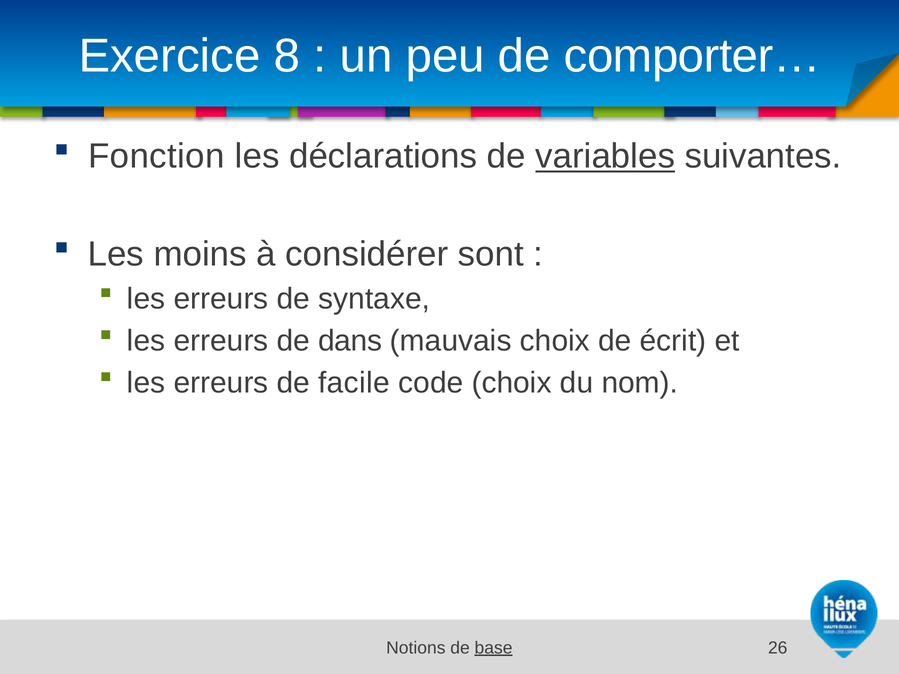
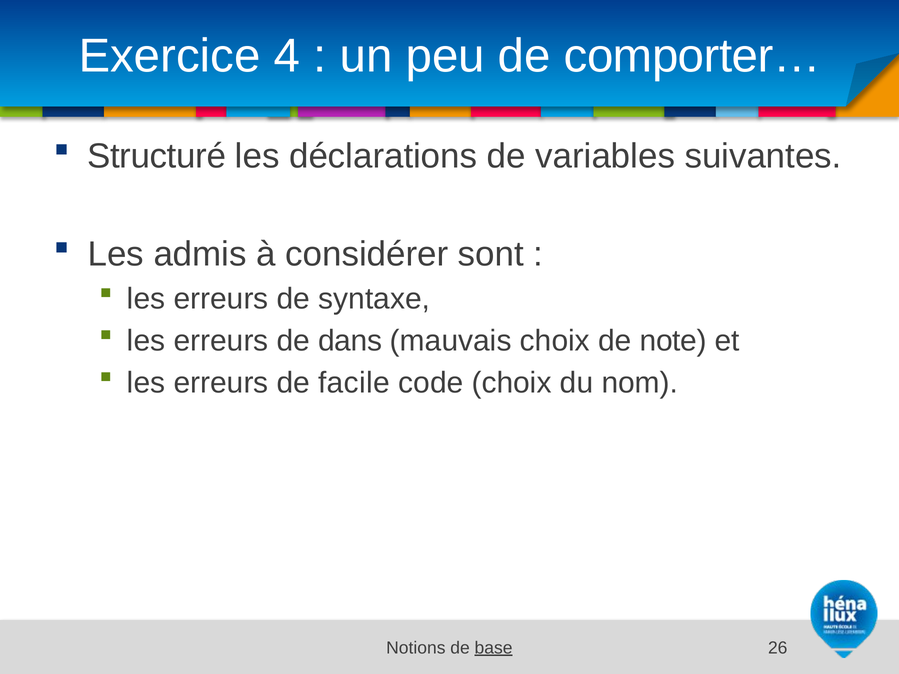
8: 8 -> 4 (287, 56)
Fonction: Fonction -> Structuré (157, 156)
variables underline: present -> none (605, 156)
moins: moins -> admis (200, 254)
écrit: écrit -> note (673, 341)
